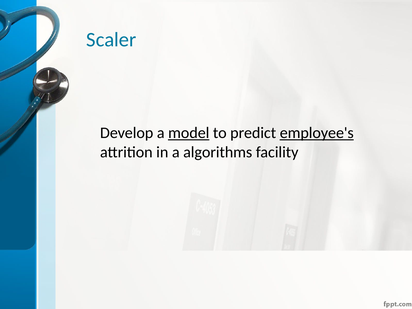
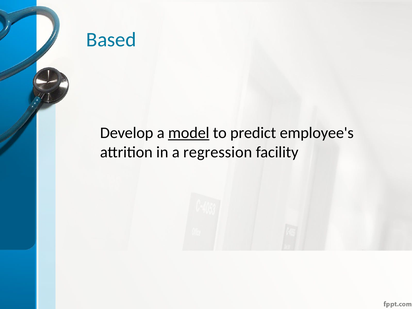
Scaler: Scaler -> Based (111, 40)
employee's underline: present -> none (317, 133)
algorithms: algorithms -> regression (218, 152)
